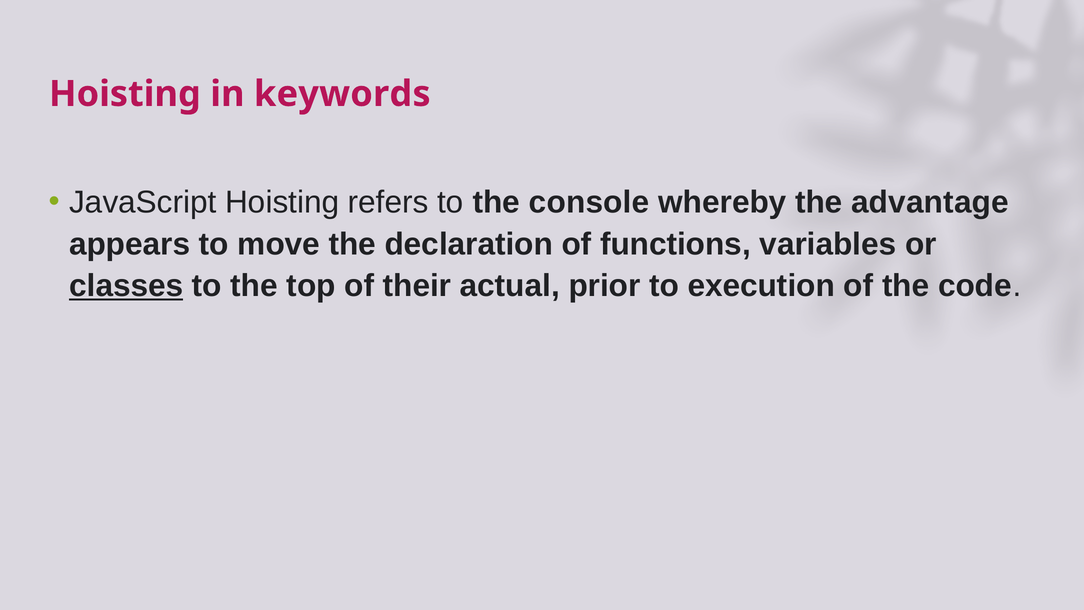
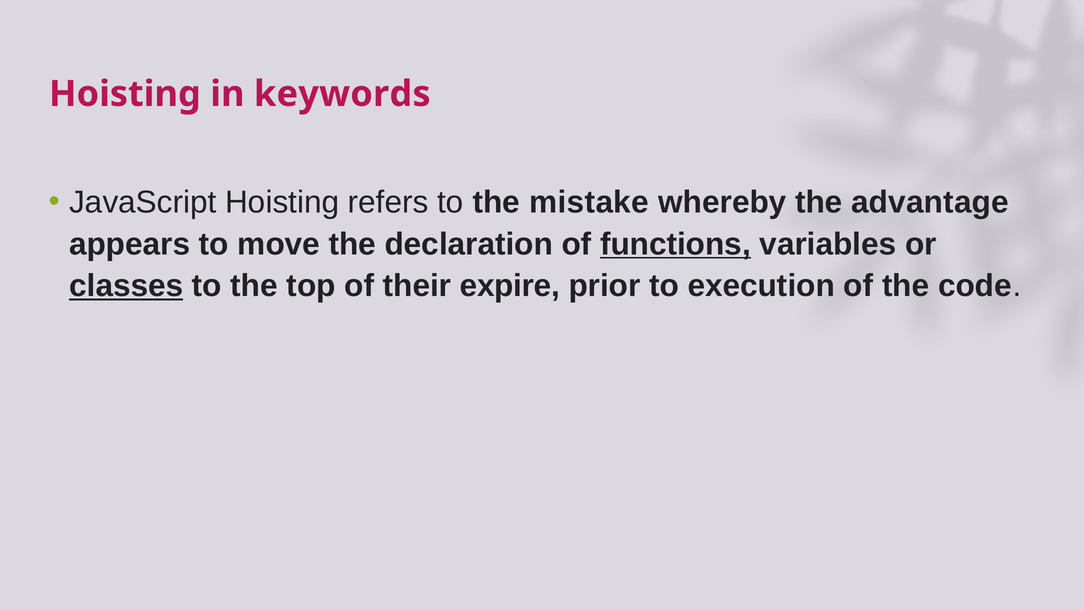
console: console -> mistake (589, 202)
functions underline: none -> present (675, 244)
actual: actual -> expire (510, 286)
